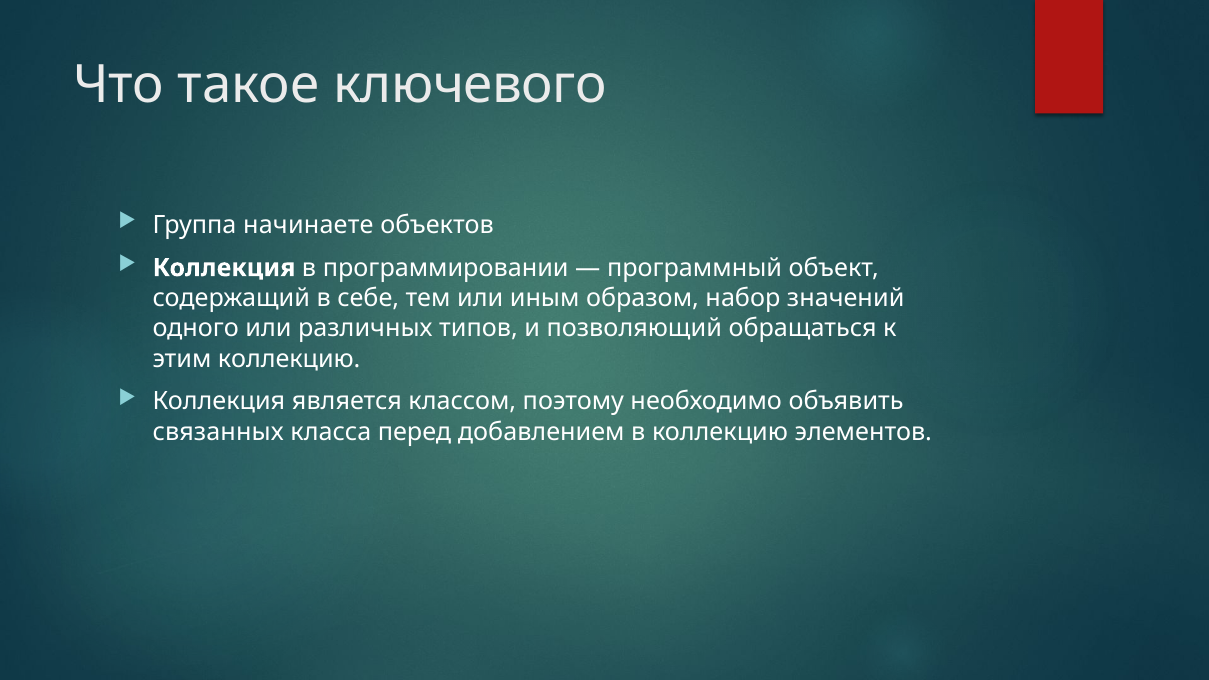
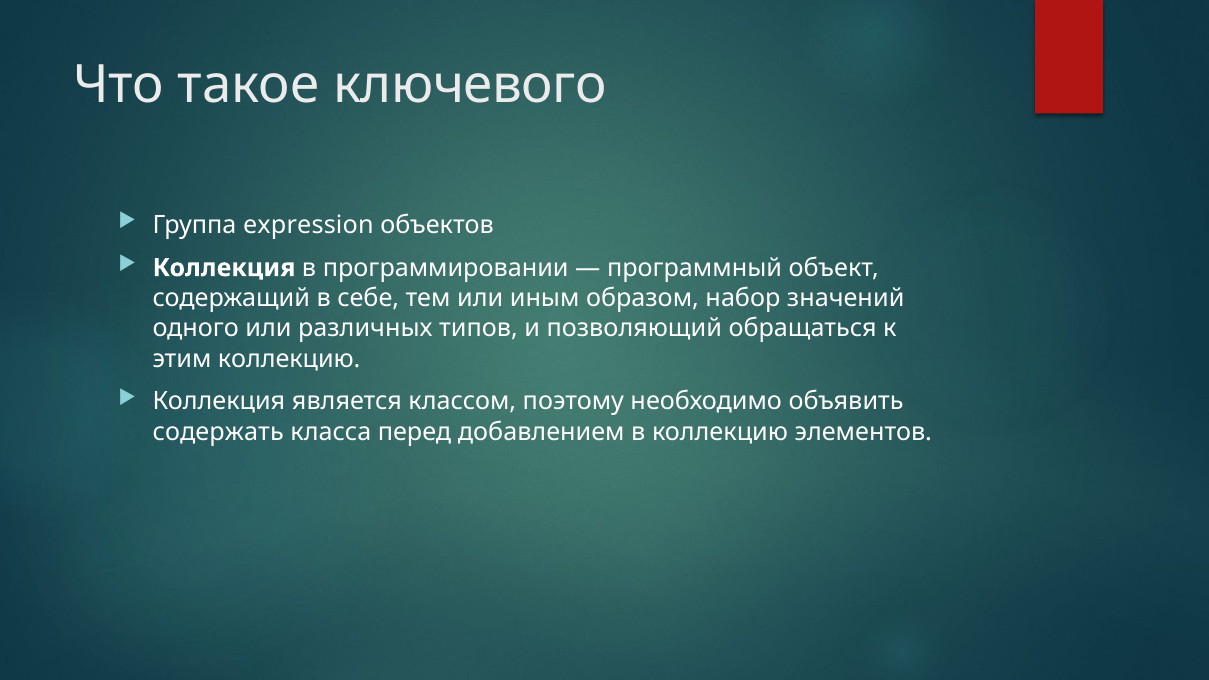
начинаете: начинаете -> expression (308, 225)
связанных: связанных -> содержать (218, 432)
